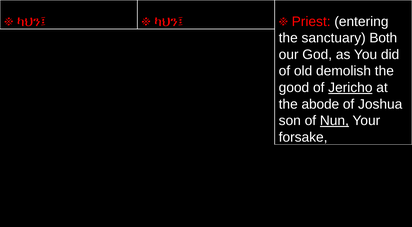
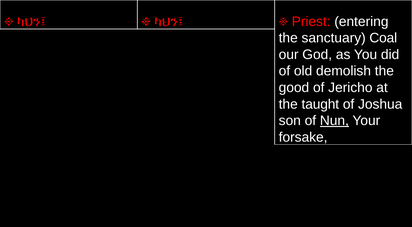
Both: Both -> Coal (383, 38)
Jericho underline: present -> none (350, 87)
abode: abode -> taught (320, 104)
